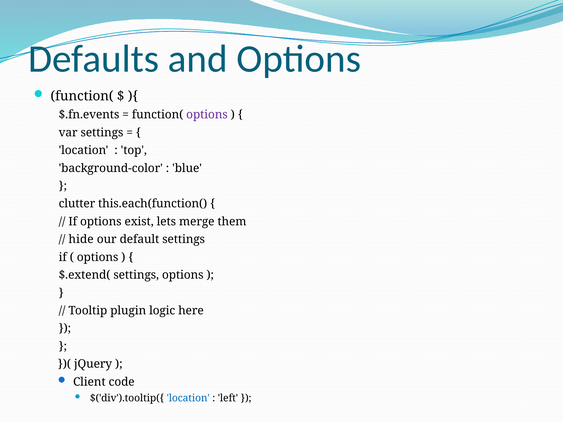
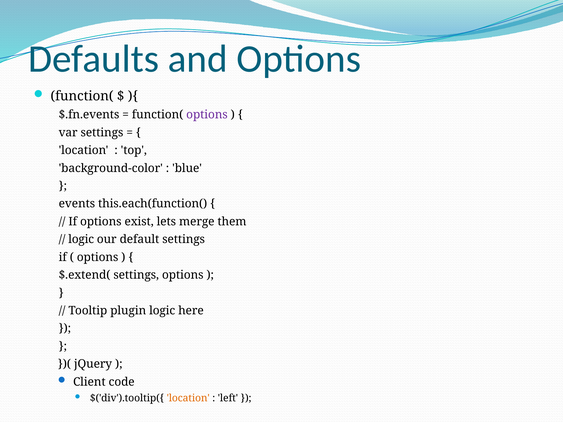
clutter: clutter -> events (77, 204)
hide: hide -> logic (81, 240)
location colour: blue -> orange (188, 398)
